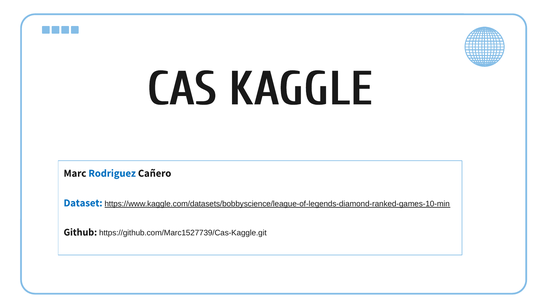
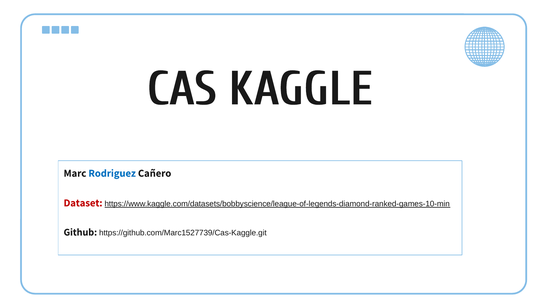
Dataset colour: blue -> red (83, 203)
